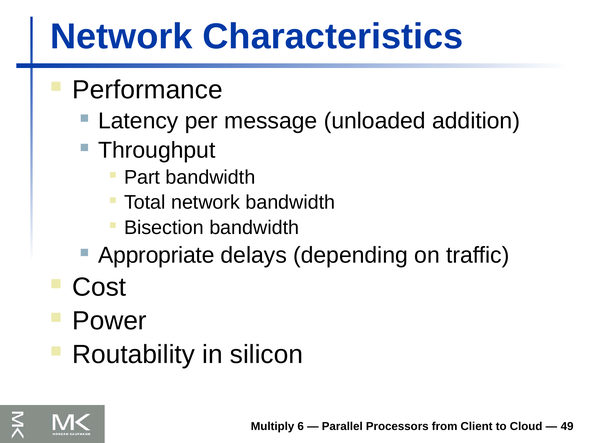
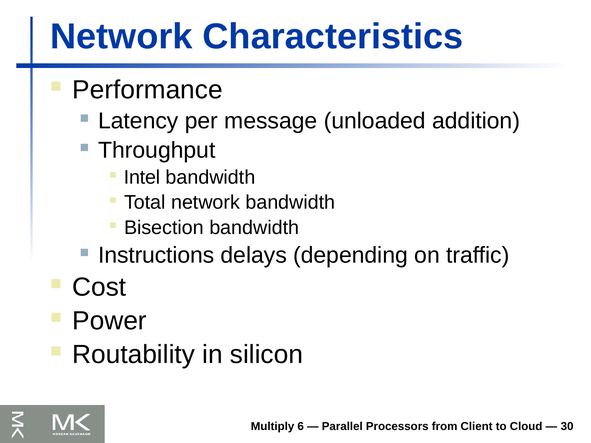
Part: Part -> Intel (142, 177)
Appropriate: Appropriate -> Instructions (156, 255)
49: 49 -> 30 (567, 427)
